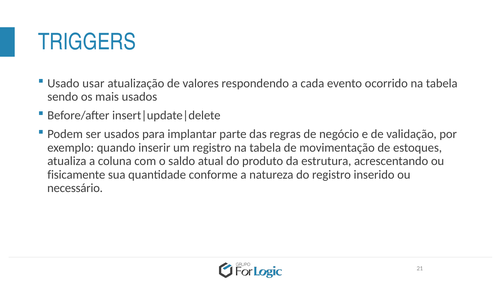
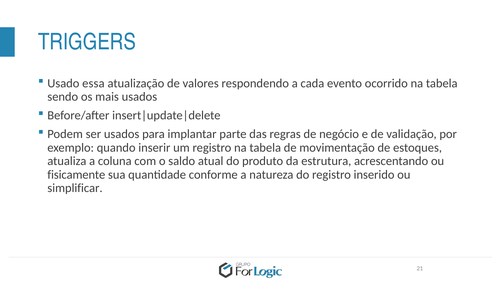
usar: usar -> essa (93, 83)
necessário: necessário -> simplificar (75, 188)
